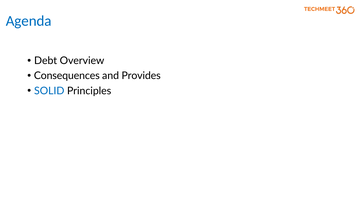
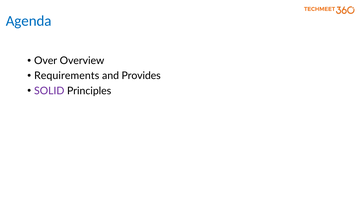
Debt: Debt -> Over (46, 61)
Consequences: Consequences -> Requirements (67, 76)
SOLID colour: blue -> purple (49, 91)
